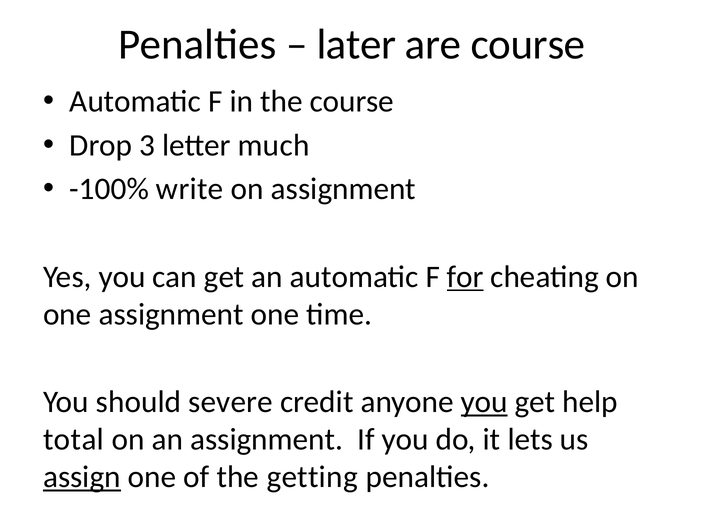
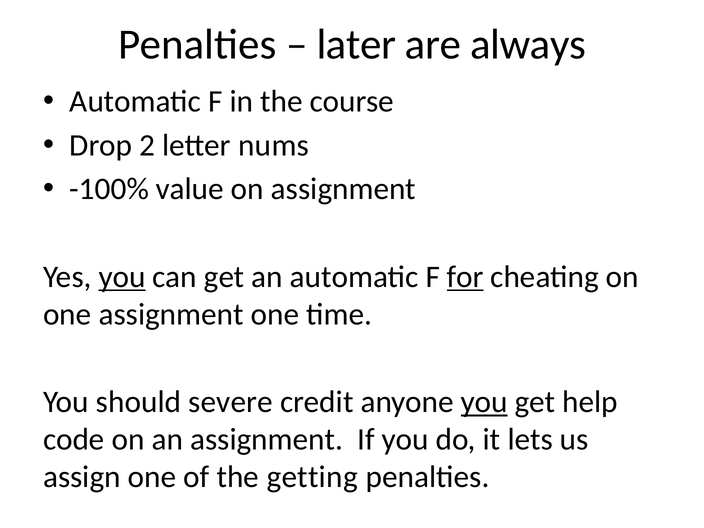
are course: course -> always (528, 45)
3: 3 -> 2 (147, 145)
much: much -> nums (274, 145)
write: write -> value (190, 189)
you underline: none -> present (122, 277)
total: total -> code (74, 440)
assign underline: present -> none (82, 477)
